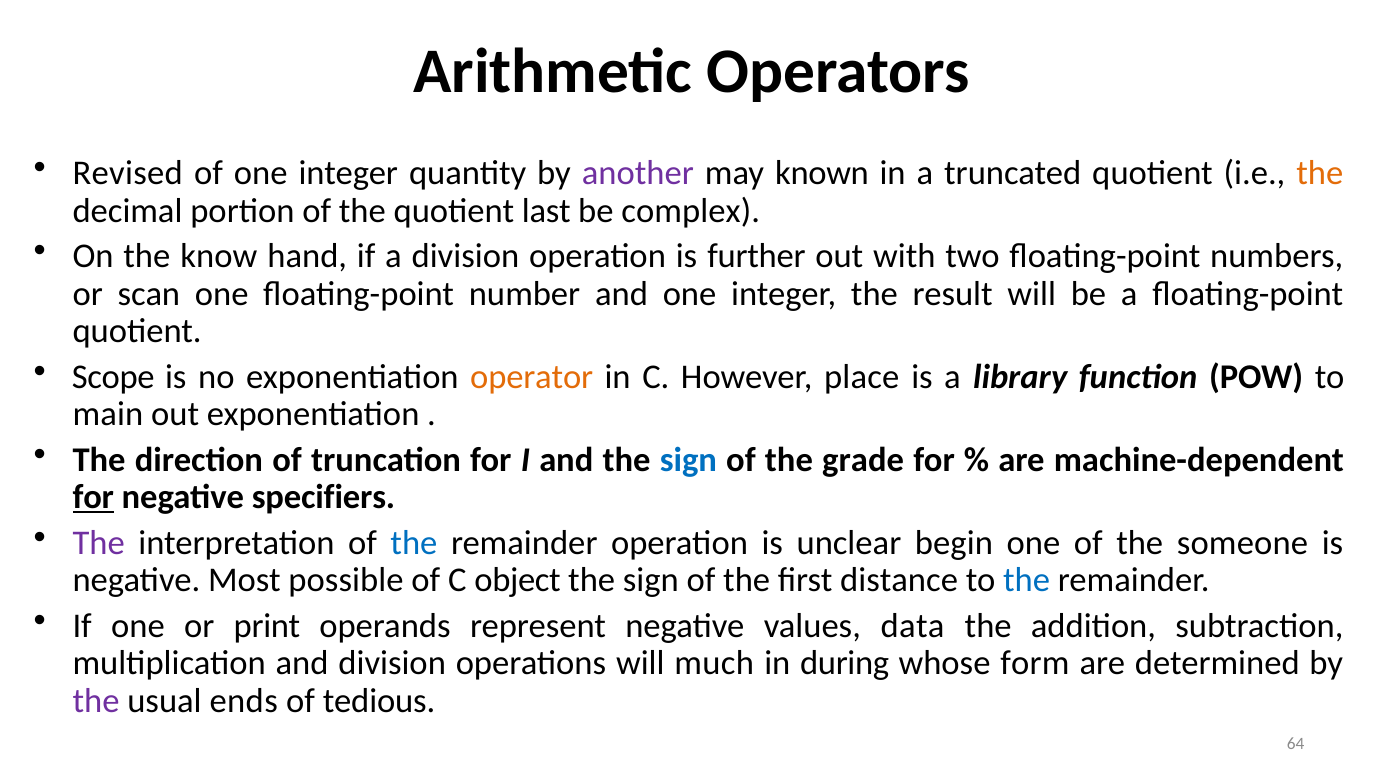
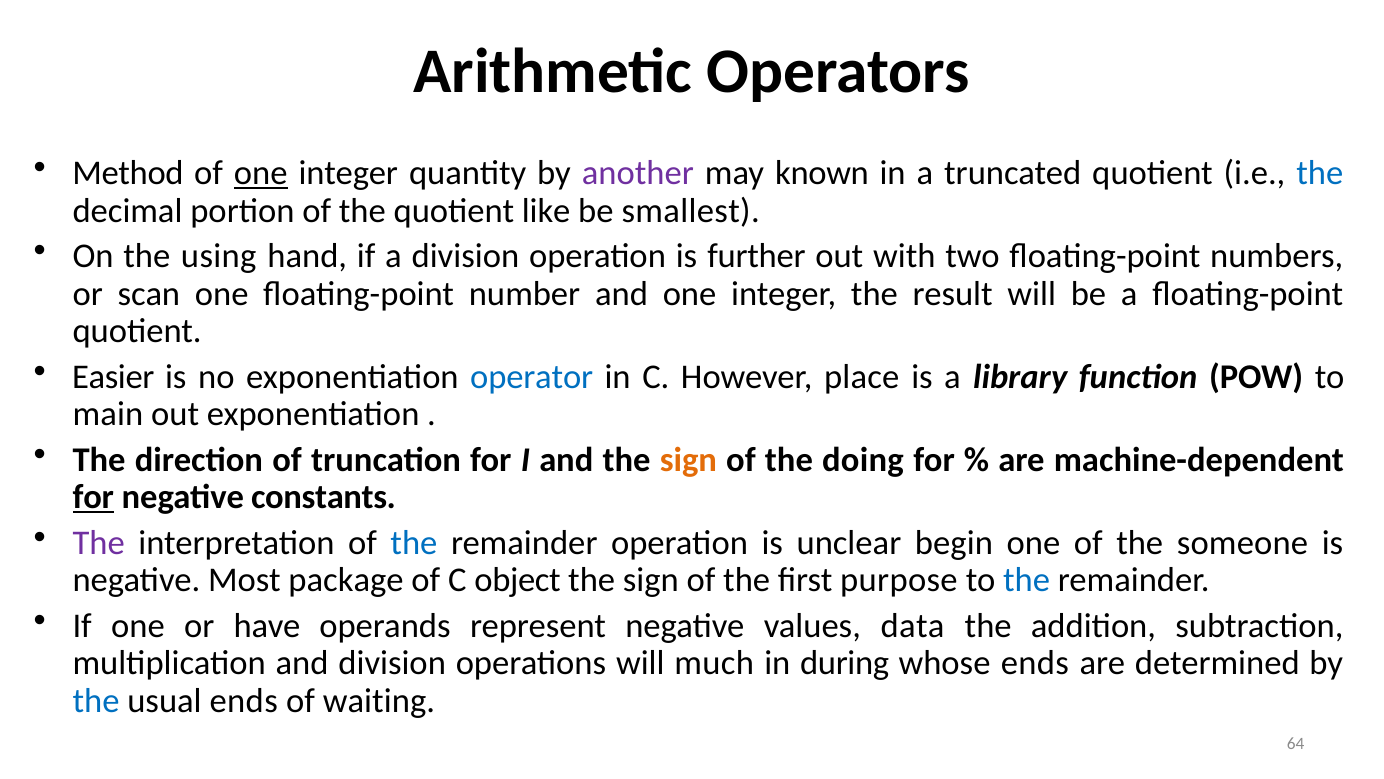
Revised: Revised -> Method (128, 173)
one underline: none -> present (261, 173)
the colour: orange -> blue (1320, 173)
last: last -> like (546, 211)
complex: complex -> smallest (691, 211)
know: know -> using (219, 256)
Scope: Scope -> Easier (113, 377)
operator colour: orange -> blue (532, 377)
sign colour: blue -> orange (688, 460)
grade: grade -> doing (863, 460)
specifiers: specifiers -> constants (324, 497)
possible: possible -> package (346, 580)
distance: distance -> purpose (899, 580)
print: print -> have (267, 626)
whose form: form -> ends (1035, 663)
the colour: purple -> blue (96, 700)
tedious: tedious -> waiting (379, 700)
